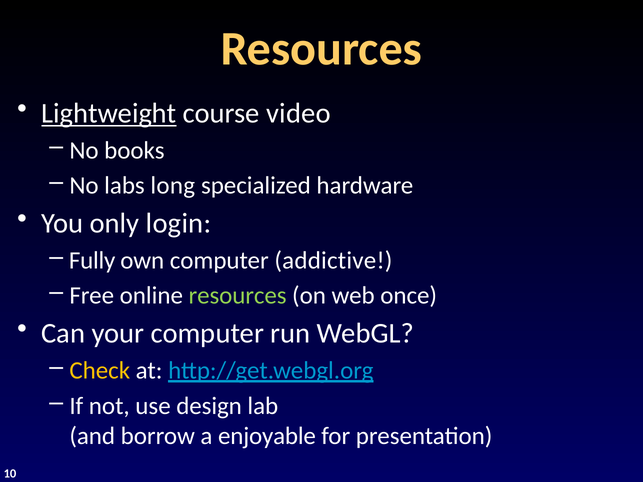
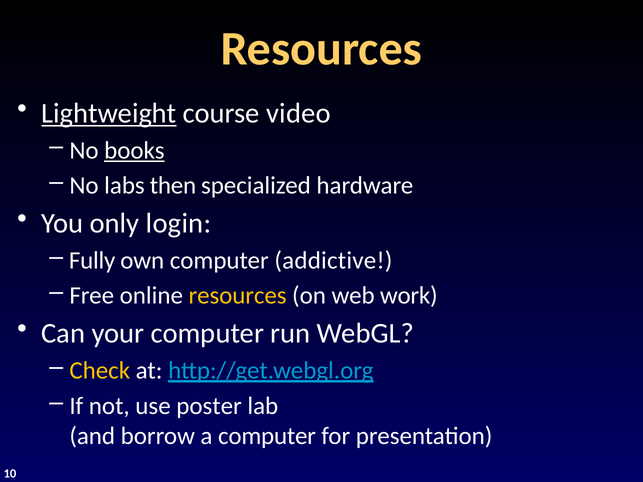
books underline: none -> present (134, 150)
long: long -> then (173, 185)
resources colour: light green -> yellow (238, 296)
once: once -> work (409, 296)
design: design -> poster (209, 406)
a enjoyable: enjoyable -> computer (267, 436)
